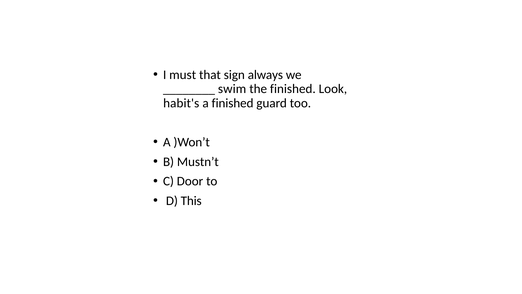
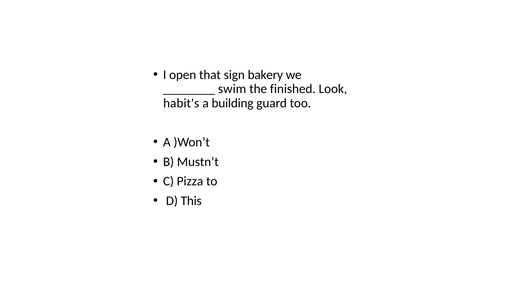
must: must -> open (183, 75)
always: always -> bakery (265, 75)
a finished: finished -> building (233, 103)
Door: Door -> Pizza (190, 181)
